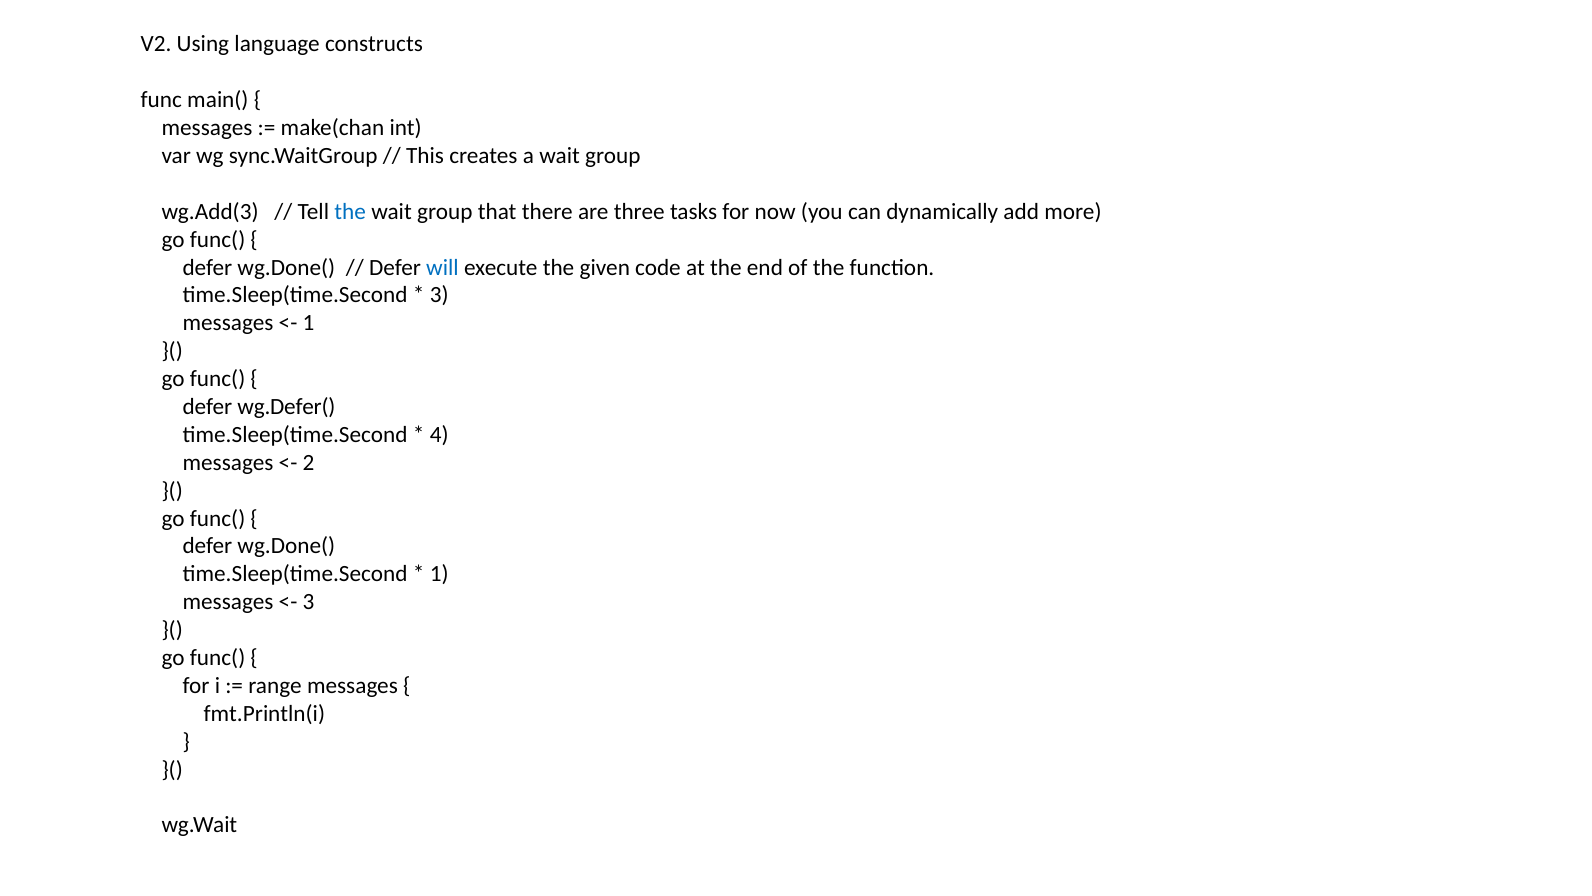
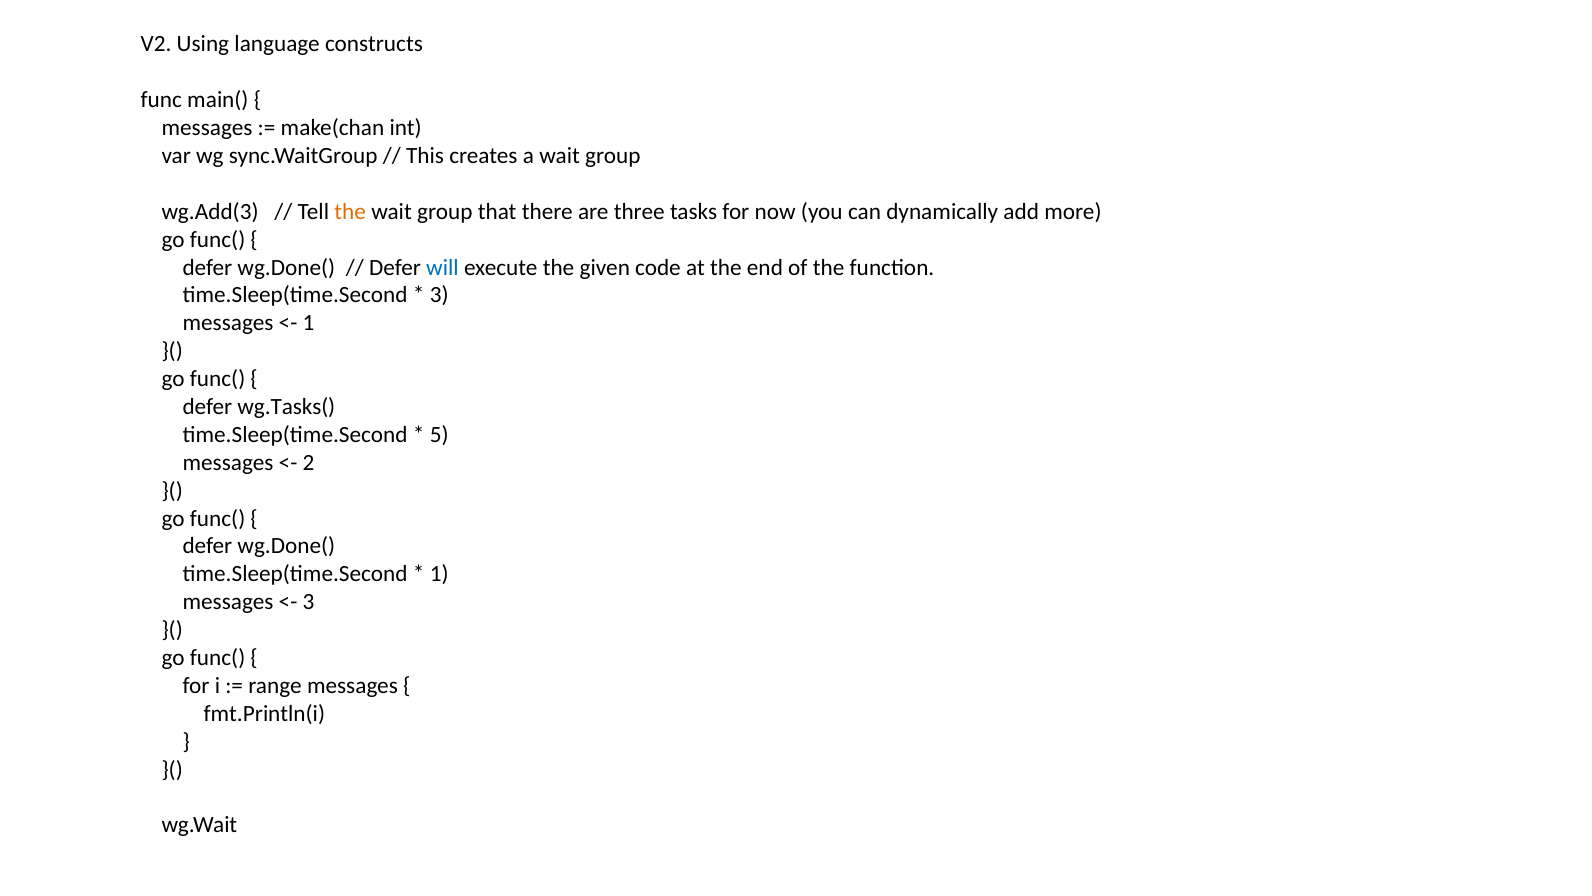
the colour: blue -> orange (350, 211)
wg.Defer(: wg.Defer( -> wg.Tasks( (286, 407)
4: 4 -> 5 (439, 434)
